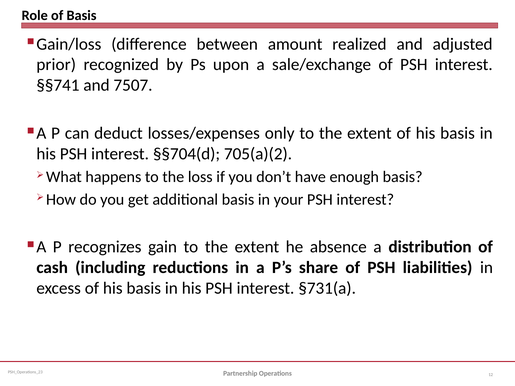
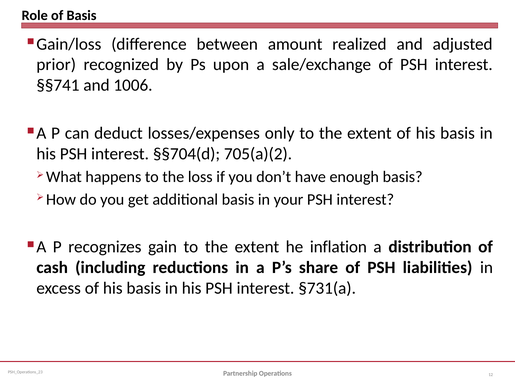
7507: 7507 -> 1006 (133, 85)
absence: absence -> inflation (338, 247)
